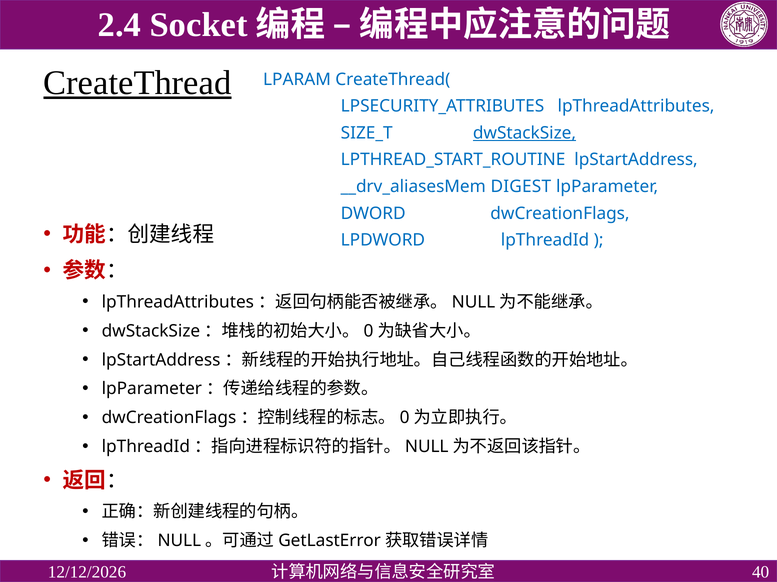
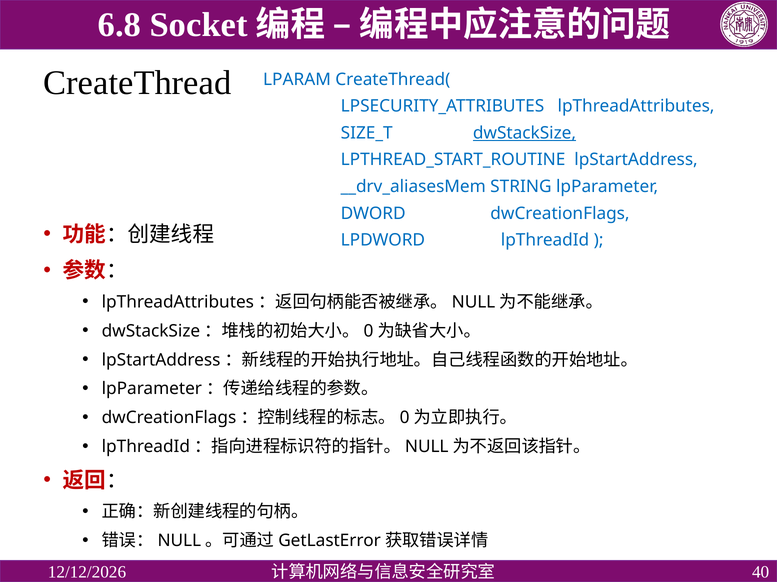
2.4: 2.4 -> 6.8 (120, 25)
CreateThread underline: present -> none (137, 83)
DIGEST: DIGEST -> STRING (521, 187)
